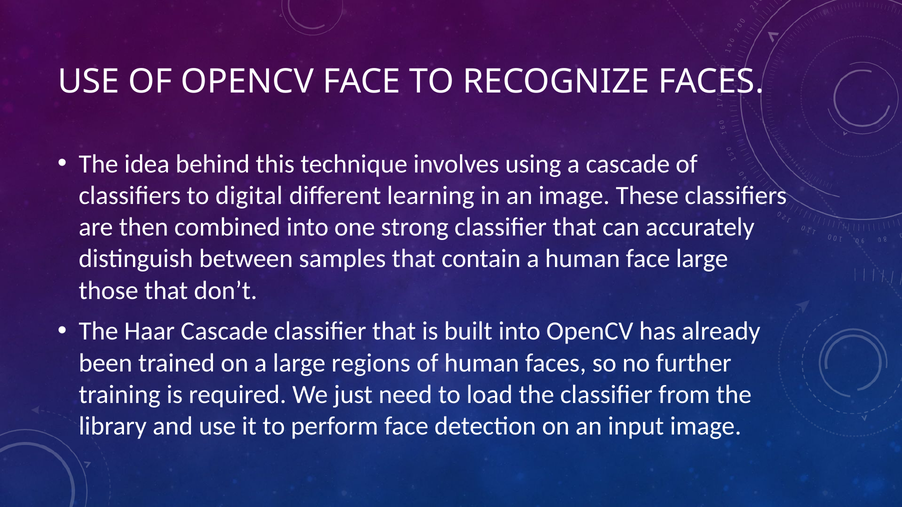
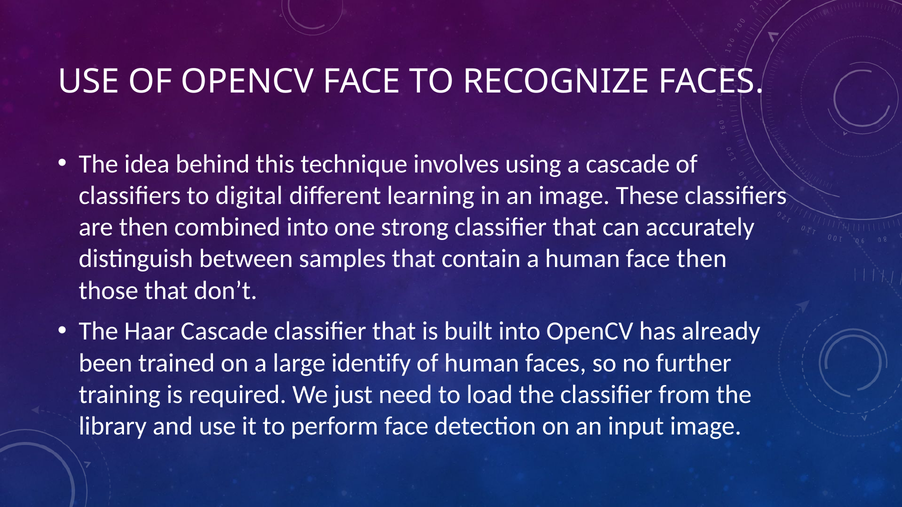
face large: large -> then (702, 259)
regions: regions -> identify (371, 363)
